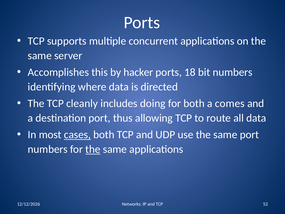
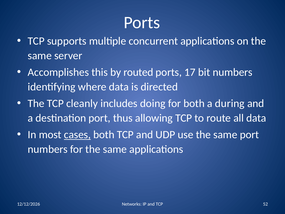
hacker: hacker -> routed (138, 72)
18: 18 -> 17 (190, 72)
comes: comes -> during (230, 103)
the underline: present -> none (93, 149)
